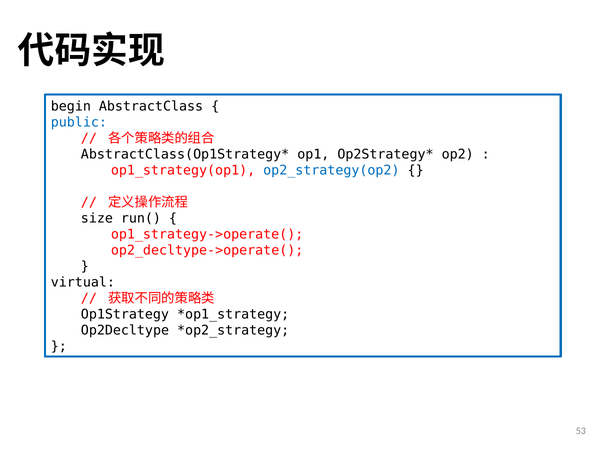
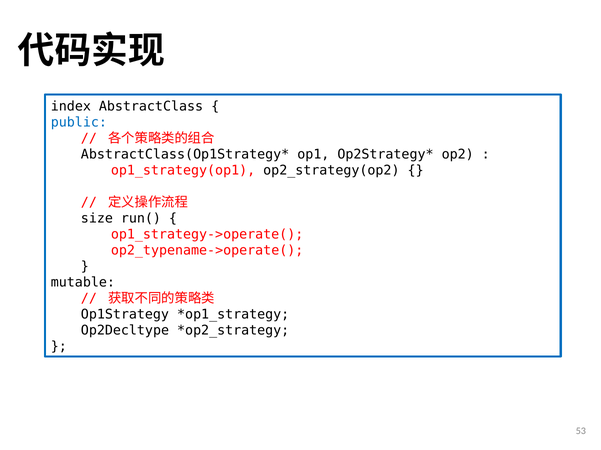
begin: begin -> index (71, 107)
op2_strategy(op2 colour: blue -> black (331, 171)
op2_decltype->operate(: op2_decltype->operate( -> op2_typename->operate( (207, 251)
virtual: virtual -> mutable (83, 283)
